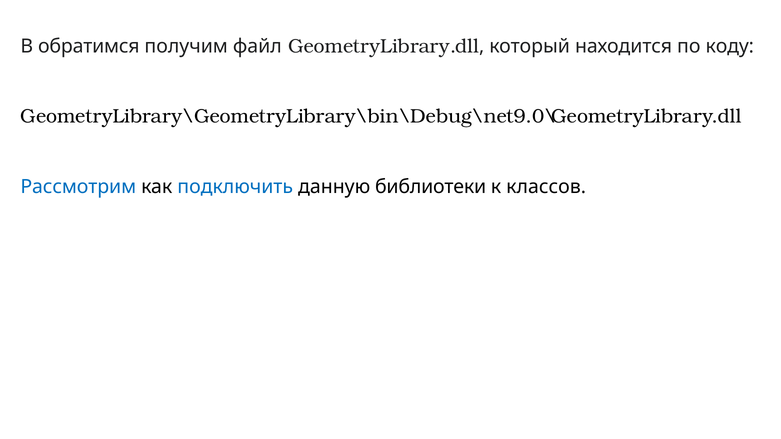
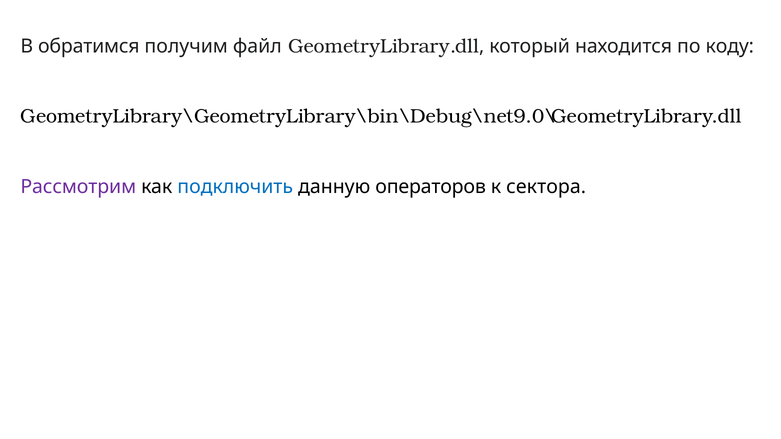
Рассмотрим colour: blue -> purple (78, 187)
библиотеки: библиотеки -> операторов (431, 187)
классов: классов -> сектора (546, 187)
